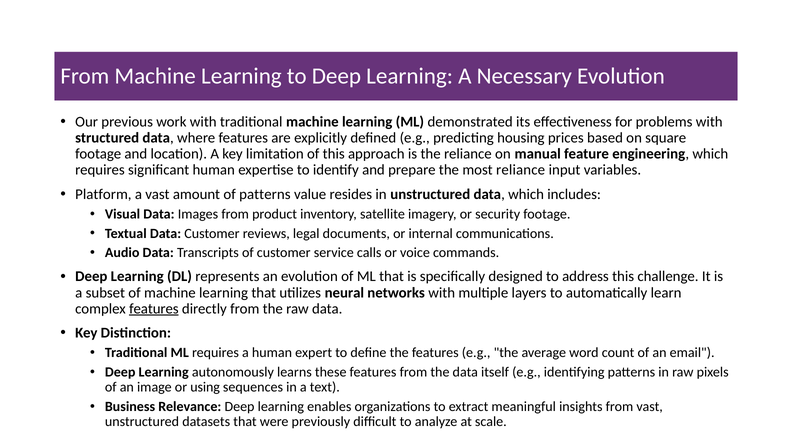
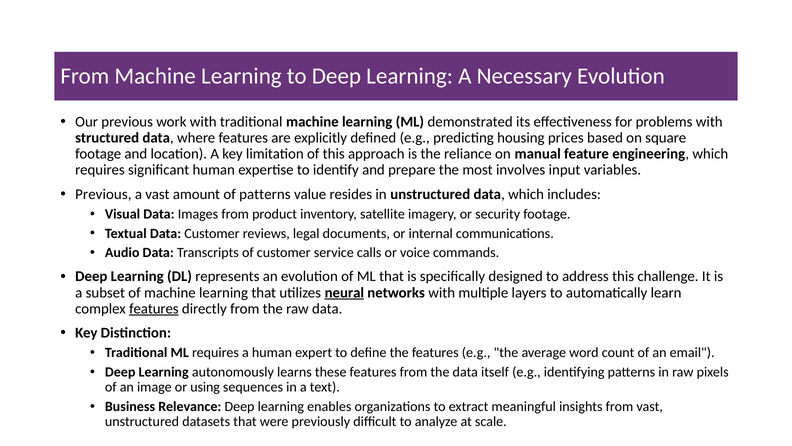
most reliance: reliance -> involves (521, 170)
Platform: Platform -> Previous (103, 194)
neural underline: none -> present (344, 292)
